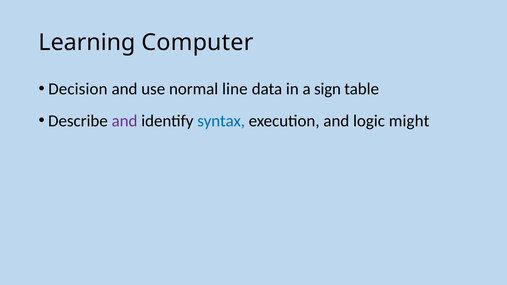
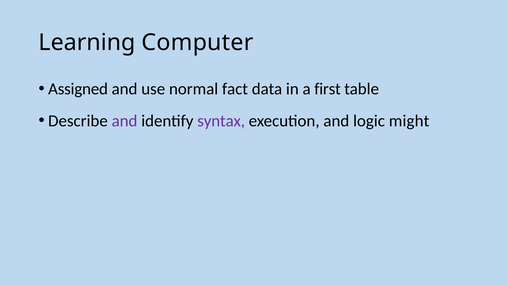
Decision: Decision -> Assigned (78, 89)
line: line -> fact (235, 89)
sign: sign -> first (328, 89)
syntax colour: blue -> purple (221, 121)
